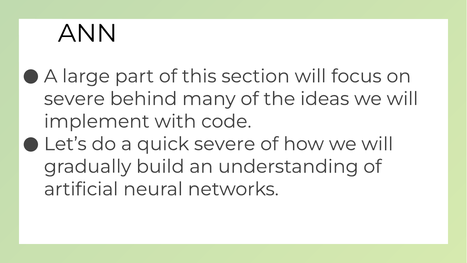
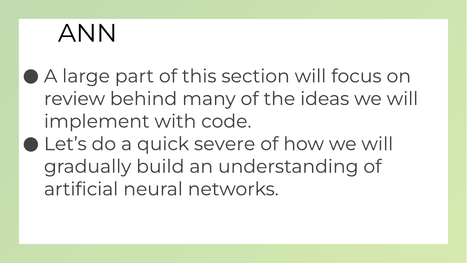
severe: severe -> review (75, 99)
